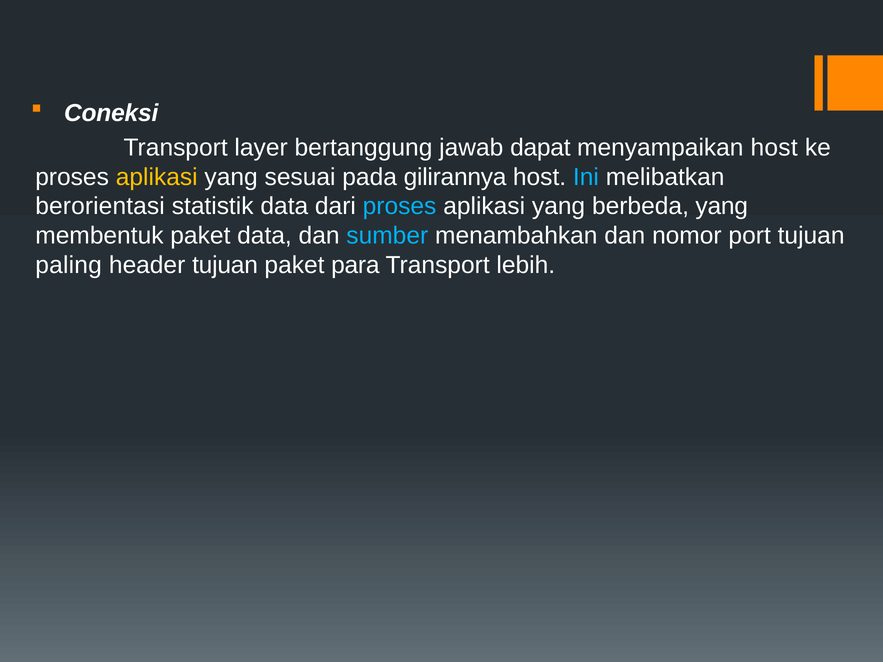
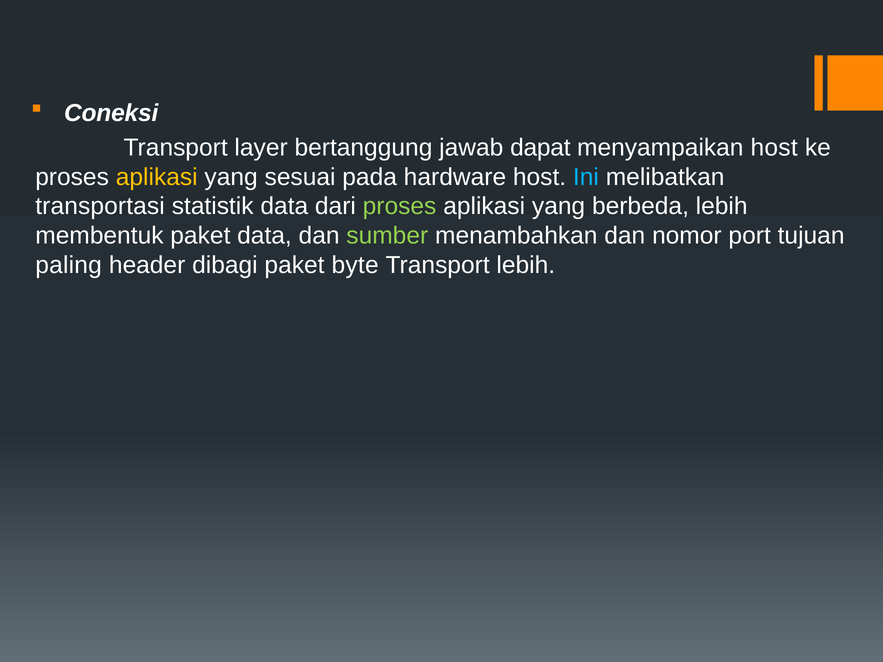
gilirannya: gilirannya -> hardware (455, 177)
berorientasi: berorientasi -> transportasi (100, 206)
proses colour: light blue -> light green (400, 206)
berbeda yang: yang -> lebih (722, 206)
sumber colour: light blue -> light green (387, 236)
header tujuan: tujuan -> dibagi (225, 265)
para: para -> byte (355, 265)
